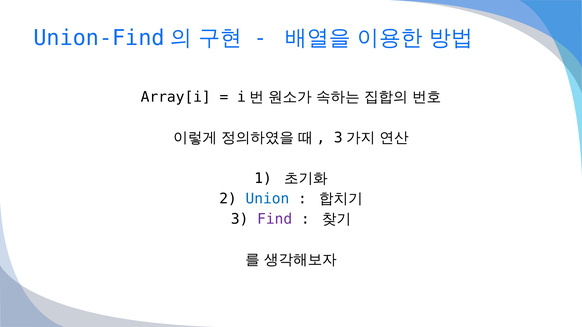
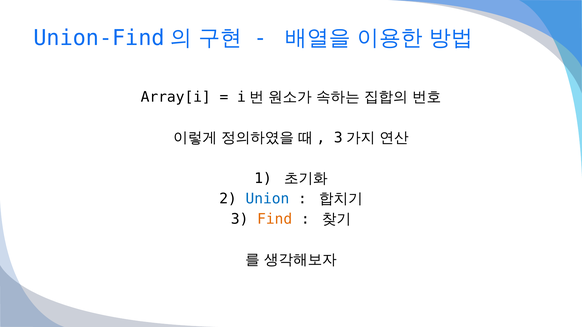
Find colour: purple -> orange (275, 219)
